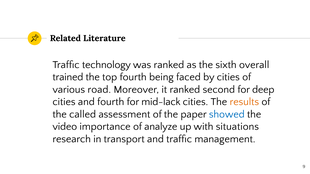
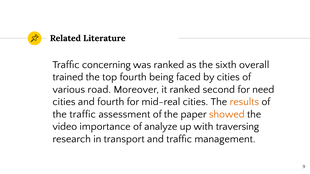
technology: technology -> concerning (106, 65)
deep: deep -> need (263, 90)
mid-lack: mid-lack -> mid-real (161, 102)
the called: called -> traffic (83, 114)
showed colour: blue -> orange (227, 114)
situations: situations -> traversing (237, 127)
